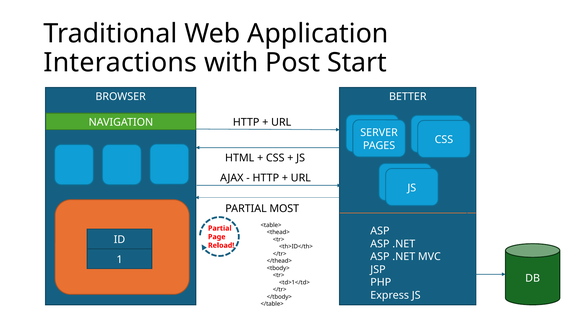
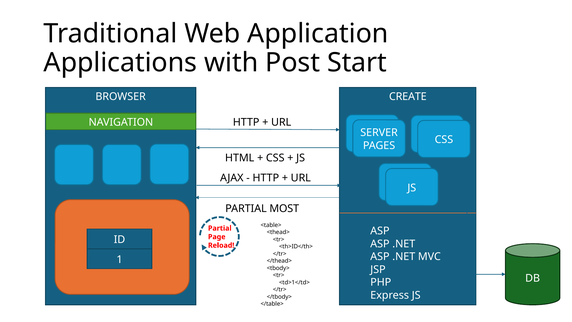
Interactions: Interactions -> Applications (120, 63)
BETTER: BETTER -> CREATE (408, 97)
